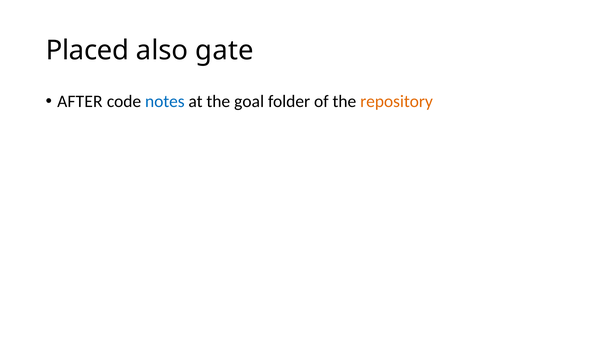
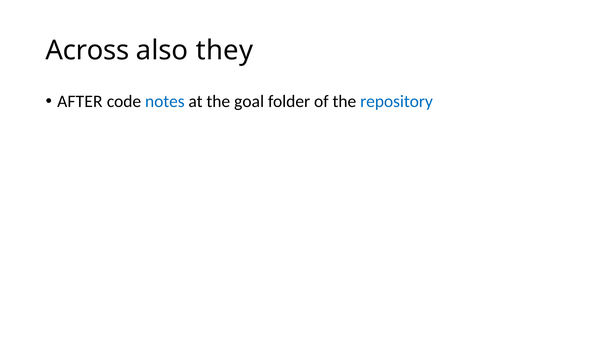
Placed: Placed -> Across (87, 50)
gate: gate -> they (224, 50)
repository colour: orange -> blue (396, 101)
